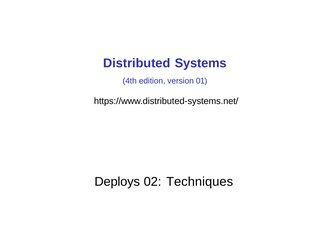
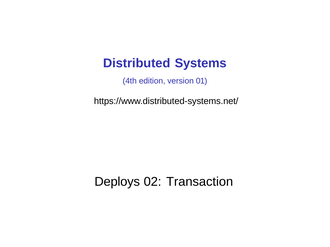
Techniques: Techniques -> Transaction (200, 182)
